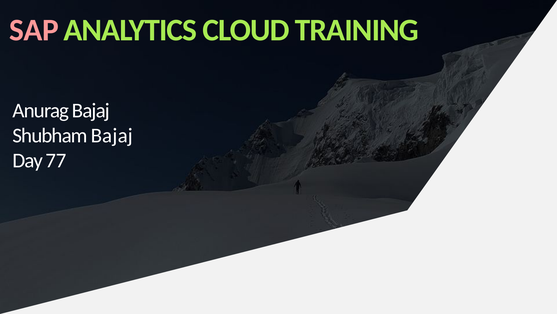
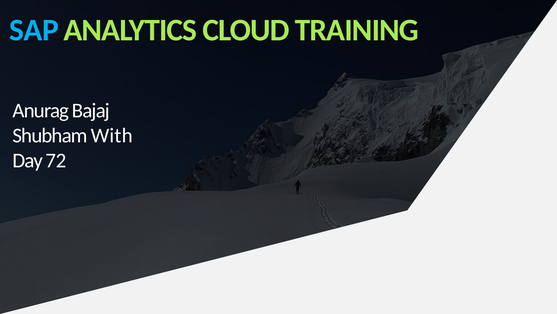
SAP colour: pink -> light blue (34, 30)
Shubham Bajaj: Bajaj -> With (112, 135)
77: 77 -> 72 (56, 160)
